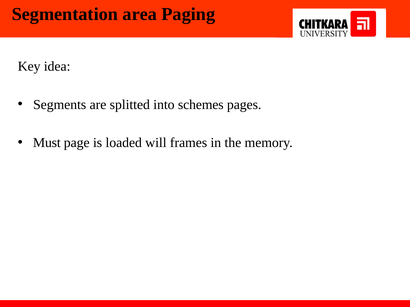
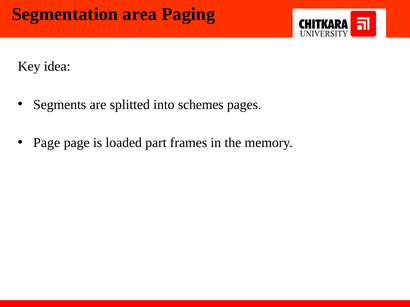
Must: Must -> Page (47, 143)
will: will -> part (156, 143)
